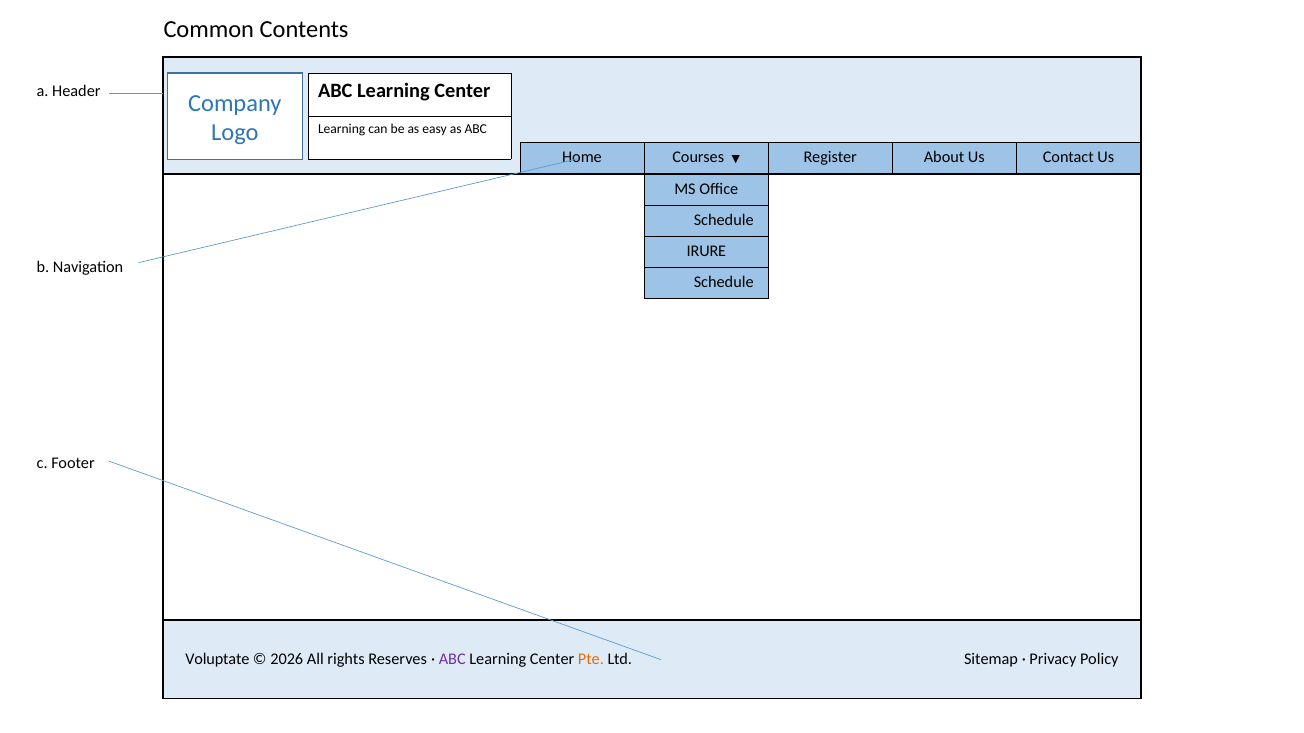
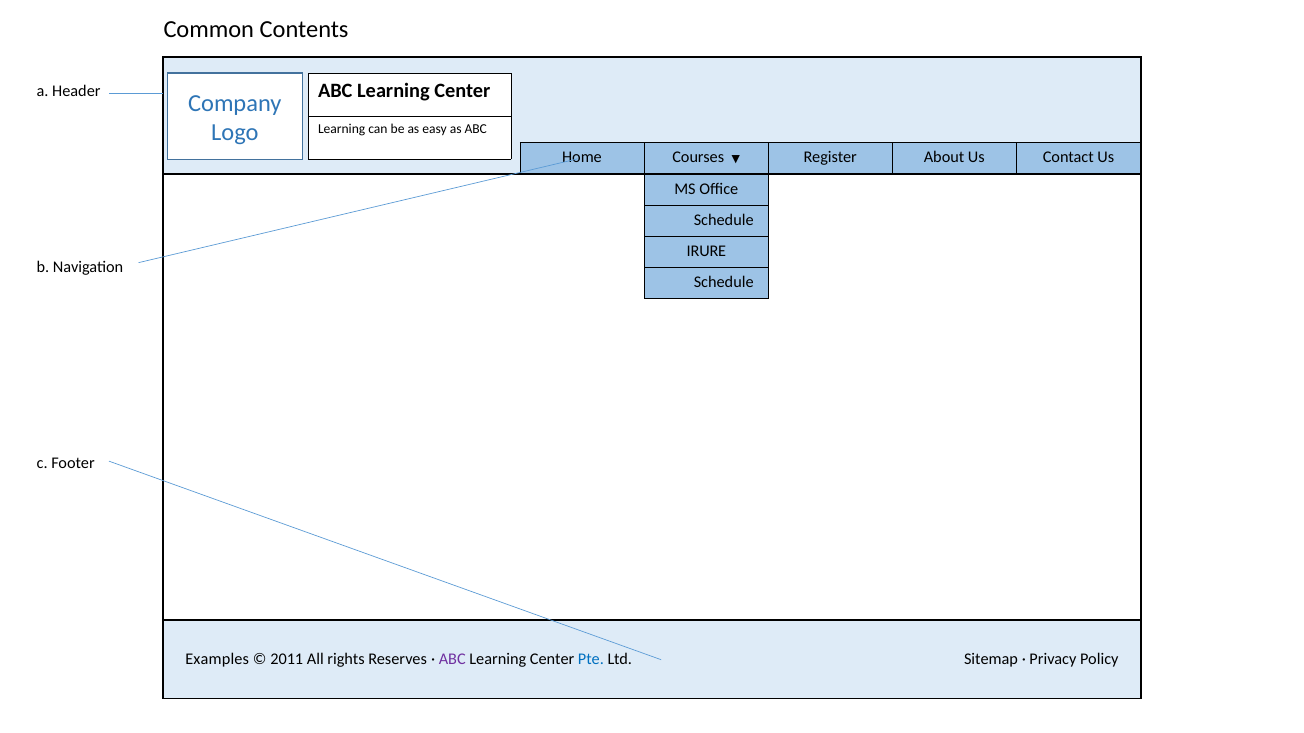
Voluptate: Voluptate -> Examples (217, 660)
2026: 2026 -> 2011 (287, 660)
Pte colour: orange -> blue (591, 660)
